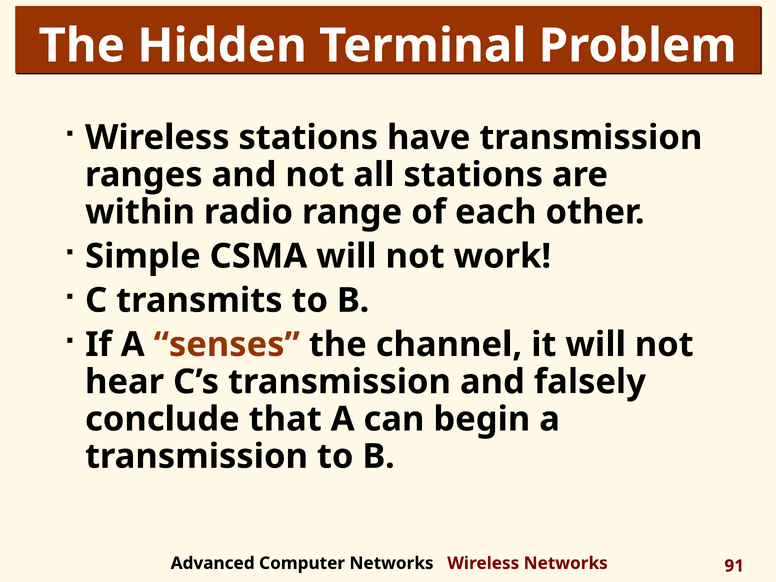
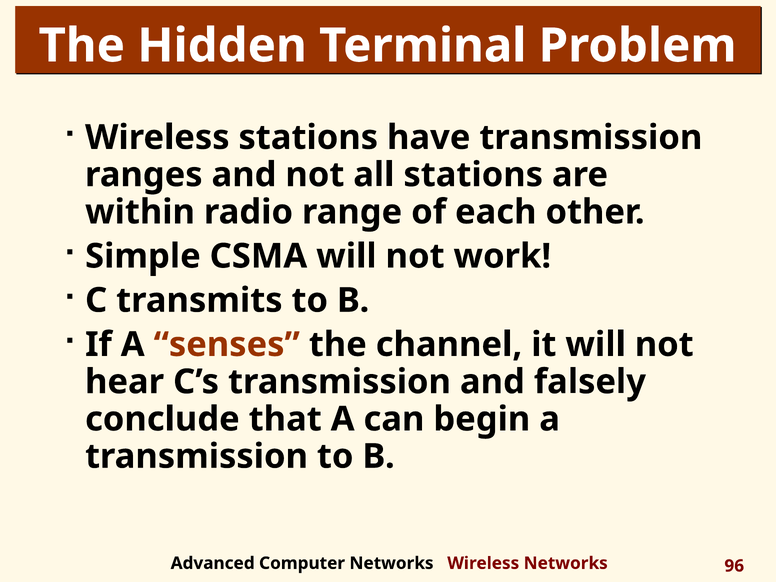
91: 91 -> 96 (734, 566)
